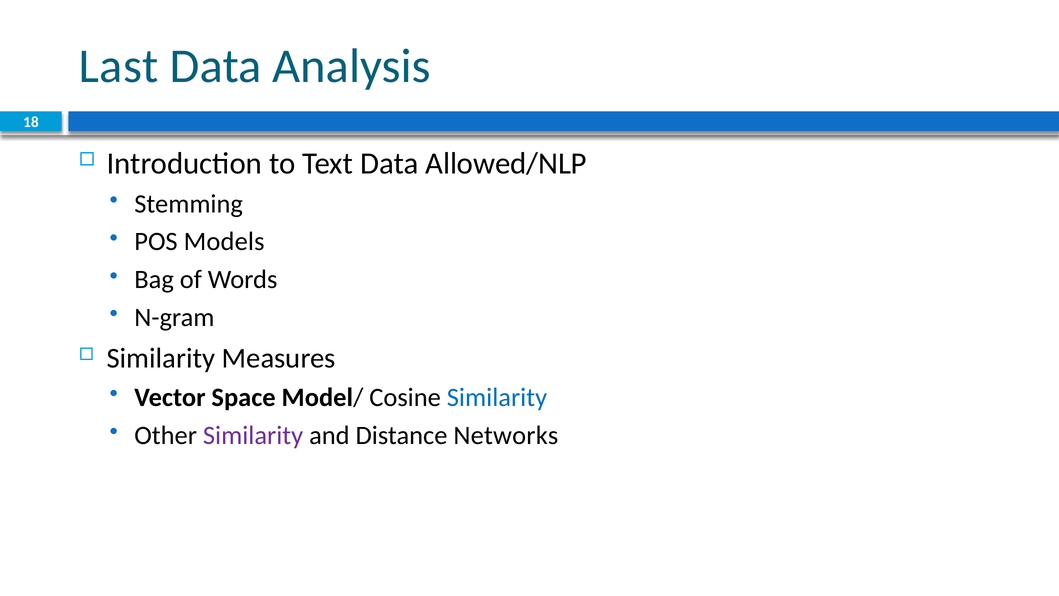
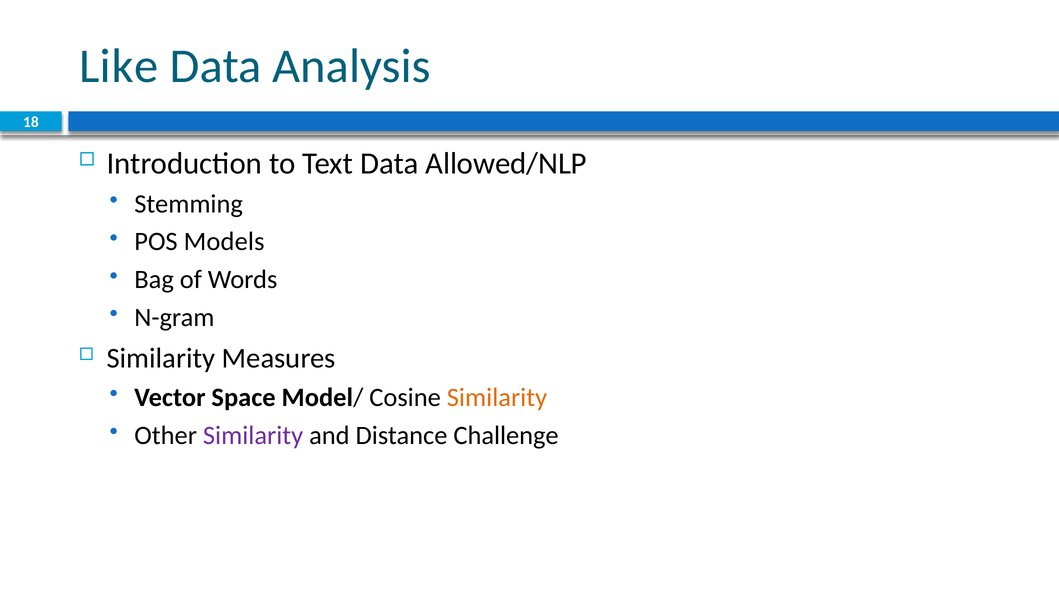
Last: Last -> Like (119, 66)
Similarity colour: blue -> orange (497, 397)
Networks: Networks -> Challenge (506, 435)
